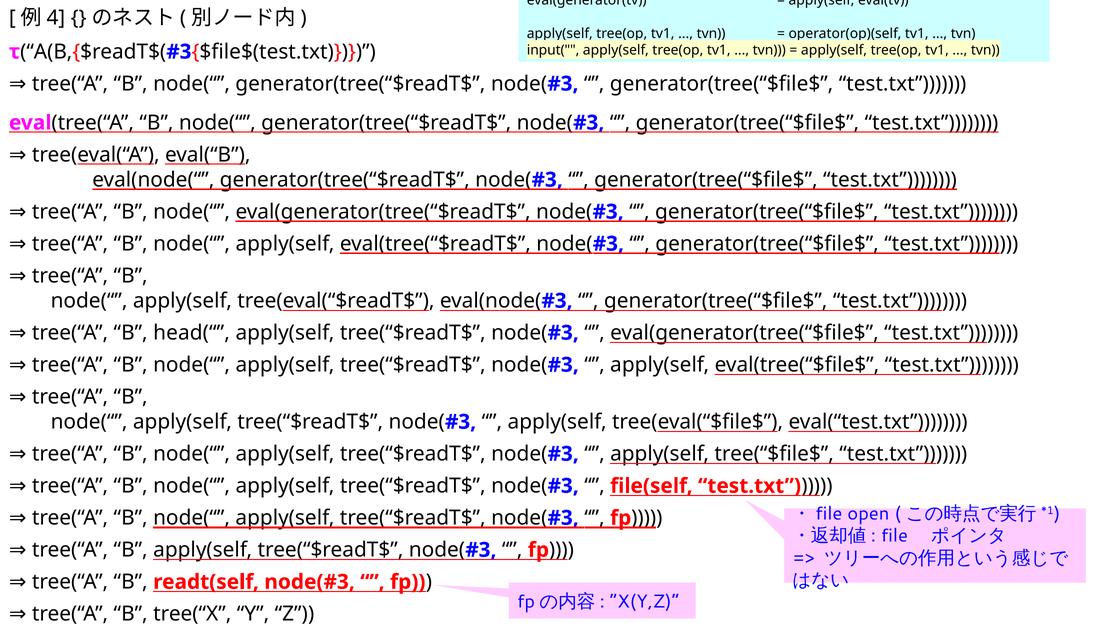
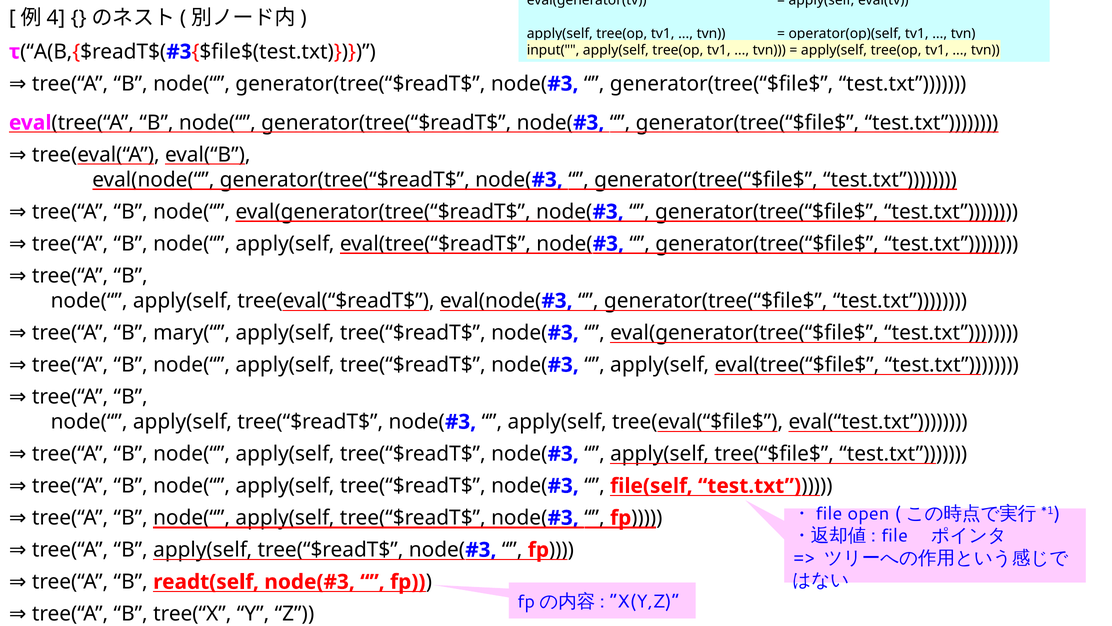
head(“: head(“ -> mary(“ (192, 333)
